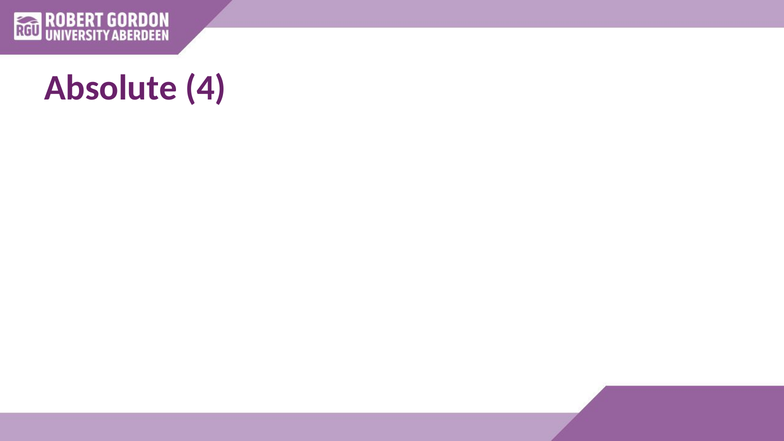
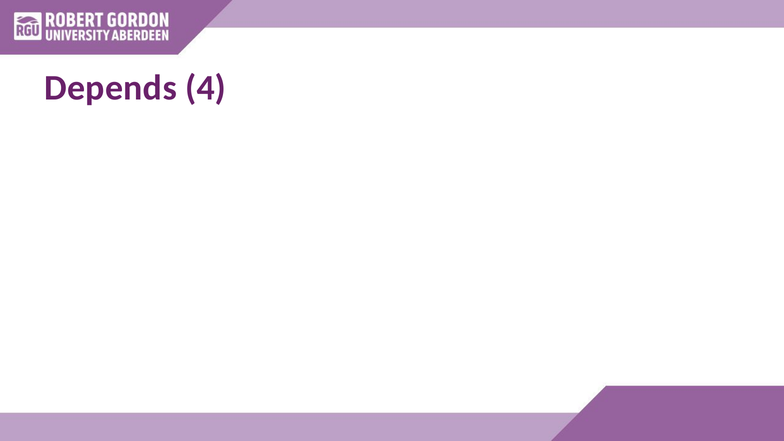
Absolute: Absolute -> Depends (110, 88)
